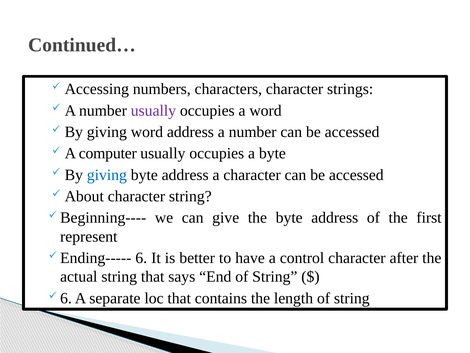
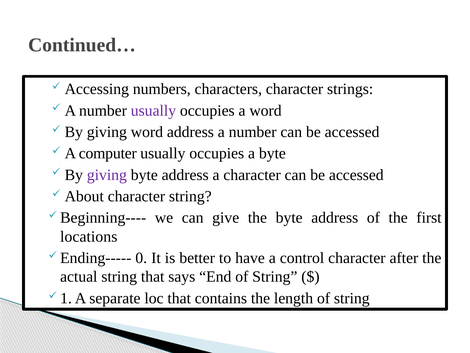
giving colour: blue -> purple (107, 175)
represent: represent -> locations (89, 236)
Ending----- 6: 6 -> 0 (141, 258)
6: 6 -> 1 (66, 298)
